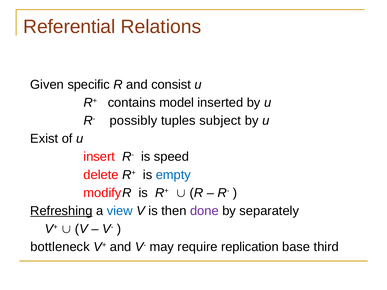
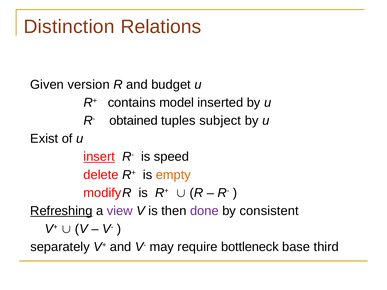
Referential: Referential -> Distinction (69, 27)
specific: specific -> version (89, 85)
consist: consist -> budget (171, 85)
possibly: possibly -> obtained (134, 121)
insert underline: none -> present (99, 157)
empty colour: blue -> orange (173, 175)
view colour: blue -> purple (120, 211)
separately: separately -> consistent (269, 211)
bottleneck: bottleneck -> separately (60, 247)
replication: replication -> bottleneck (250, 247)
